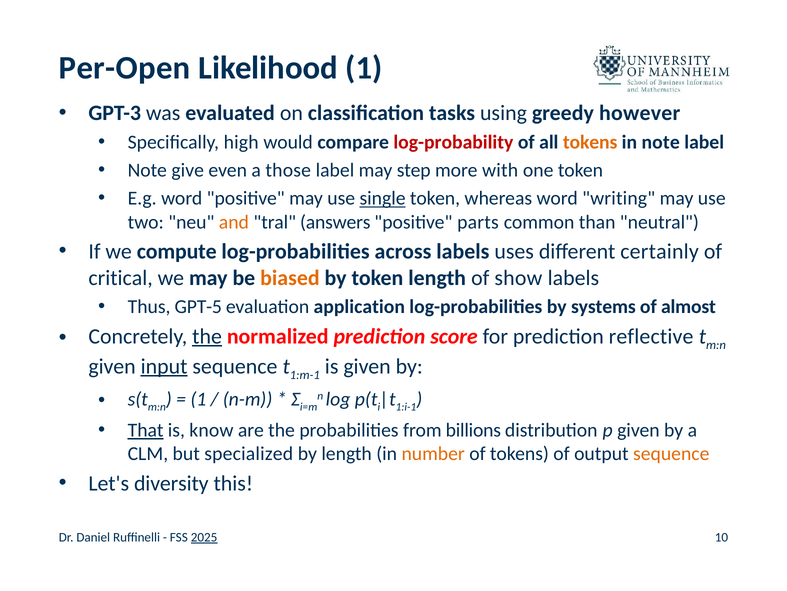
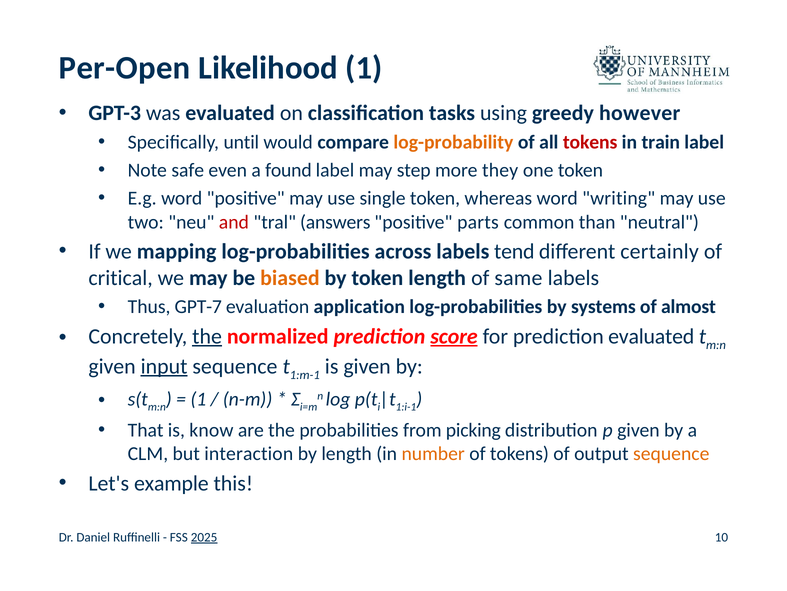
high: high -> until (241, 142)
log-probability colour: red -> orange (453, 142)
tokens colour: orange -> red (590, 142)
in note: note -> train (661, 142)
give: give -> safe (188, 170)
those: those -> found (288, 170)
with: with -> they (500, 170)
single underline: present -> none (383, 198)
and colour: orange -> red (234, 222)
compute: compute -> mapping (177, 251)
uses: uses -> tend (514, 251)
show: show -> same (518, 277)
GPT-5: GPT-5 -> GPT-7 (198, 307)
score underline: none -> present (454, 336)
prediction reflective: reflective -> evaluated (651, 336)
That underline: present -> none (146, 430)
billions: billions -> picking (473, 430)
specialized: specialized -> interaction (249, 453)
diversity: diversity -> example (171, 483)
